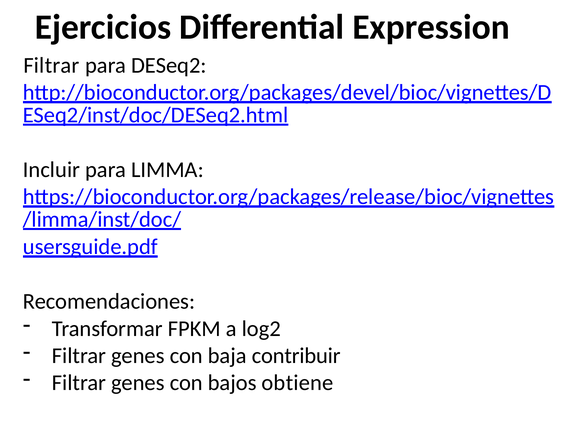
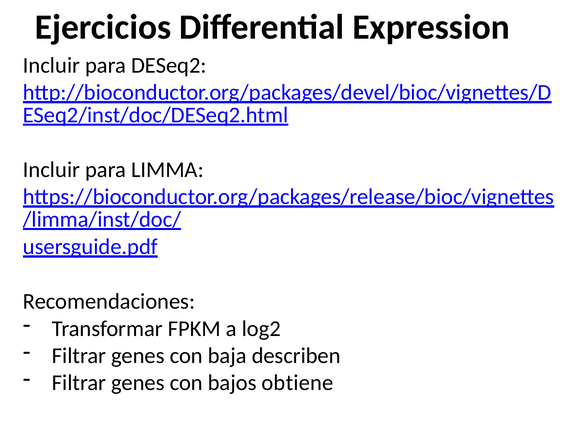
Filtrar: Filtrar -> Incluir (51, 65)
contribuir: contribuir -> describen (296, 356)
